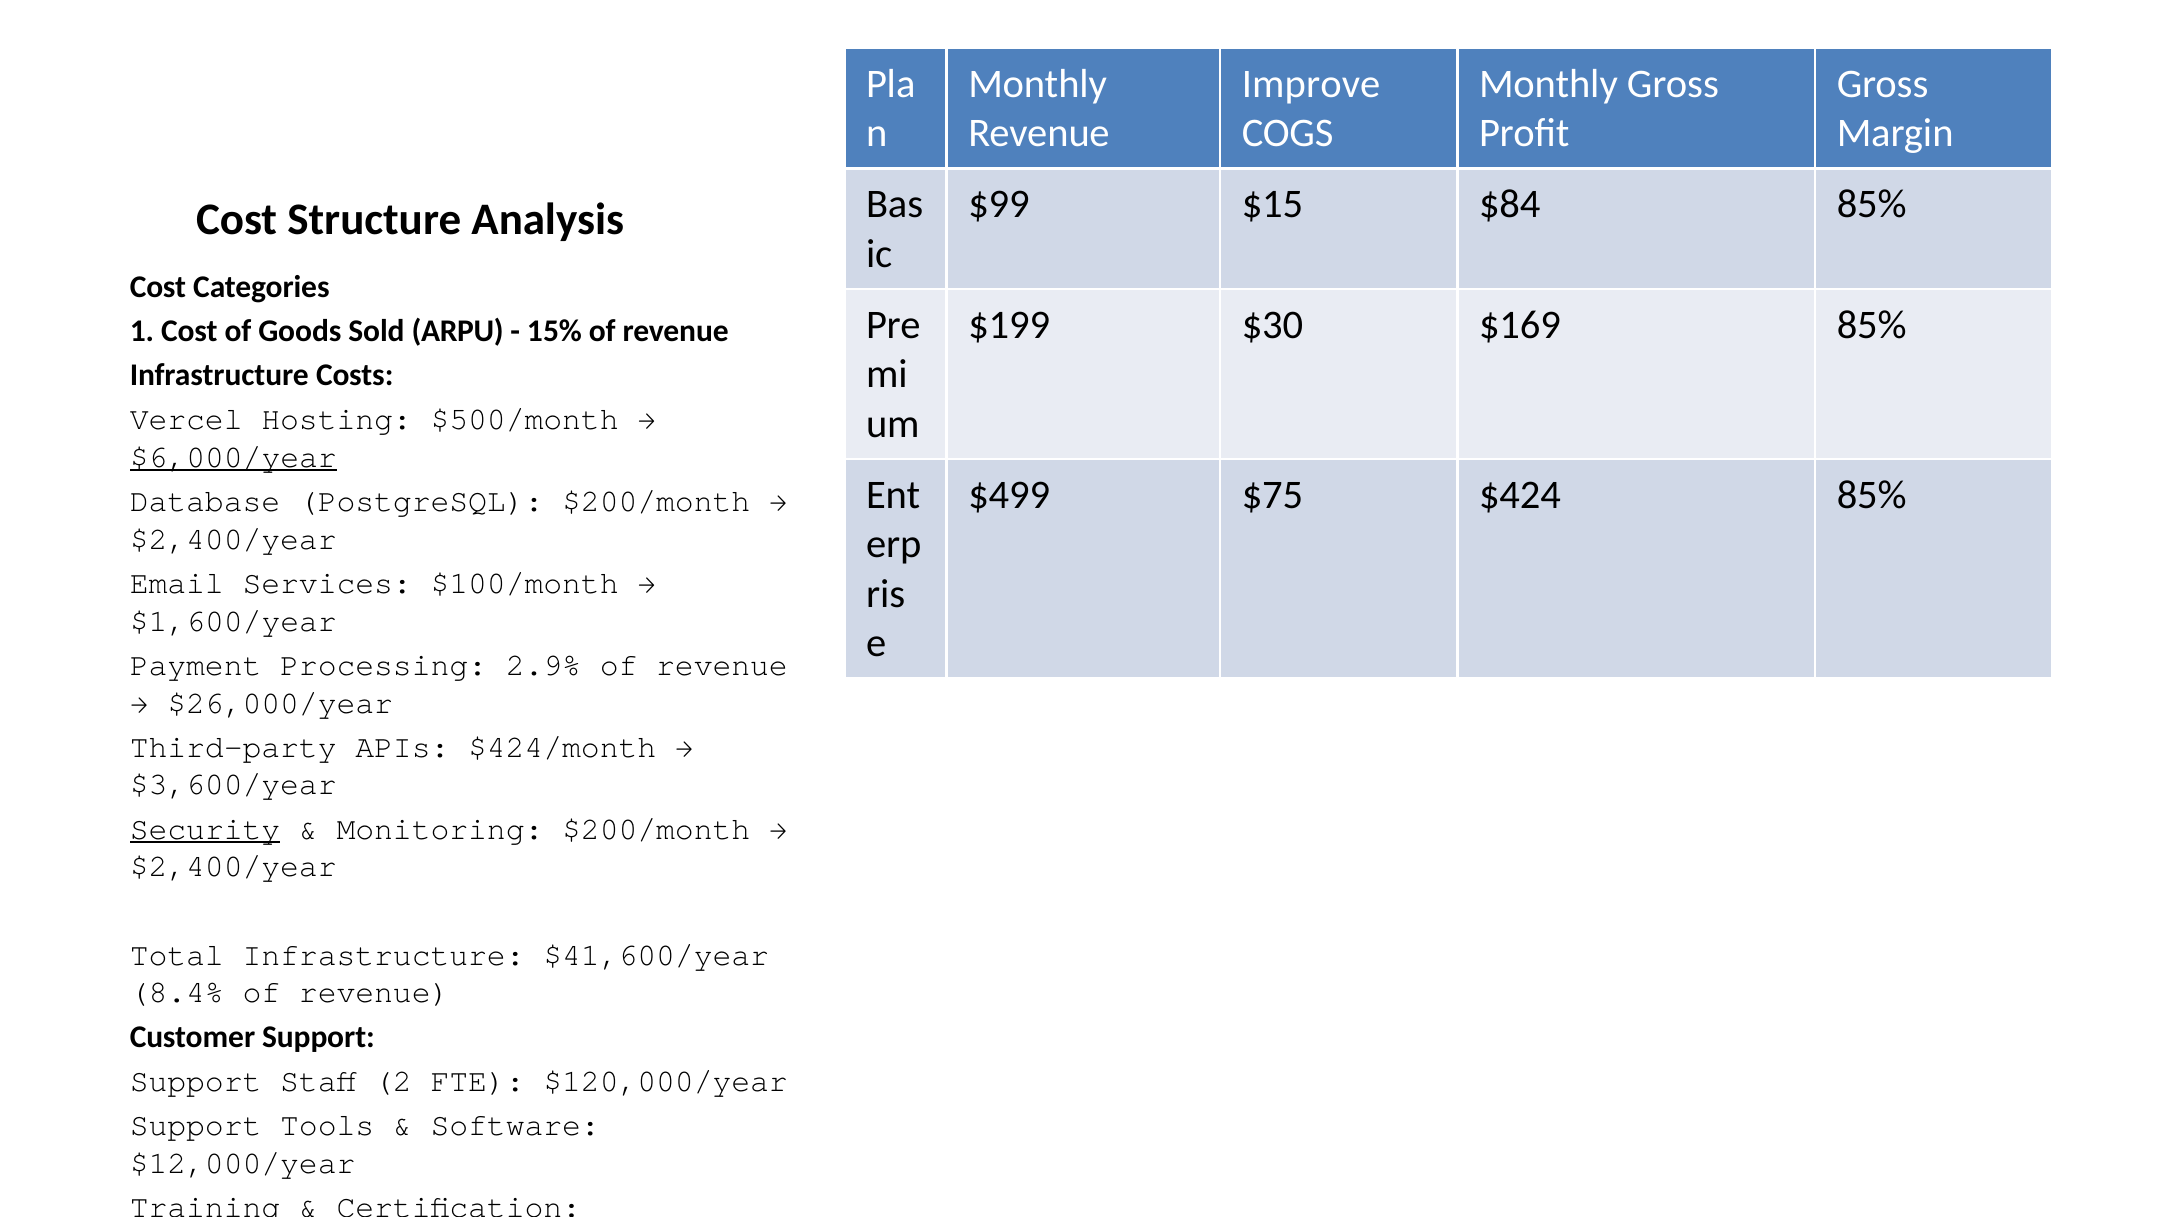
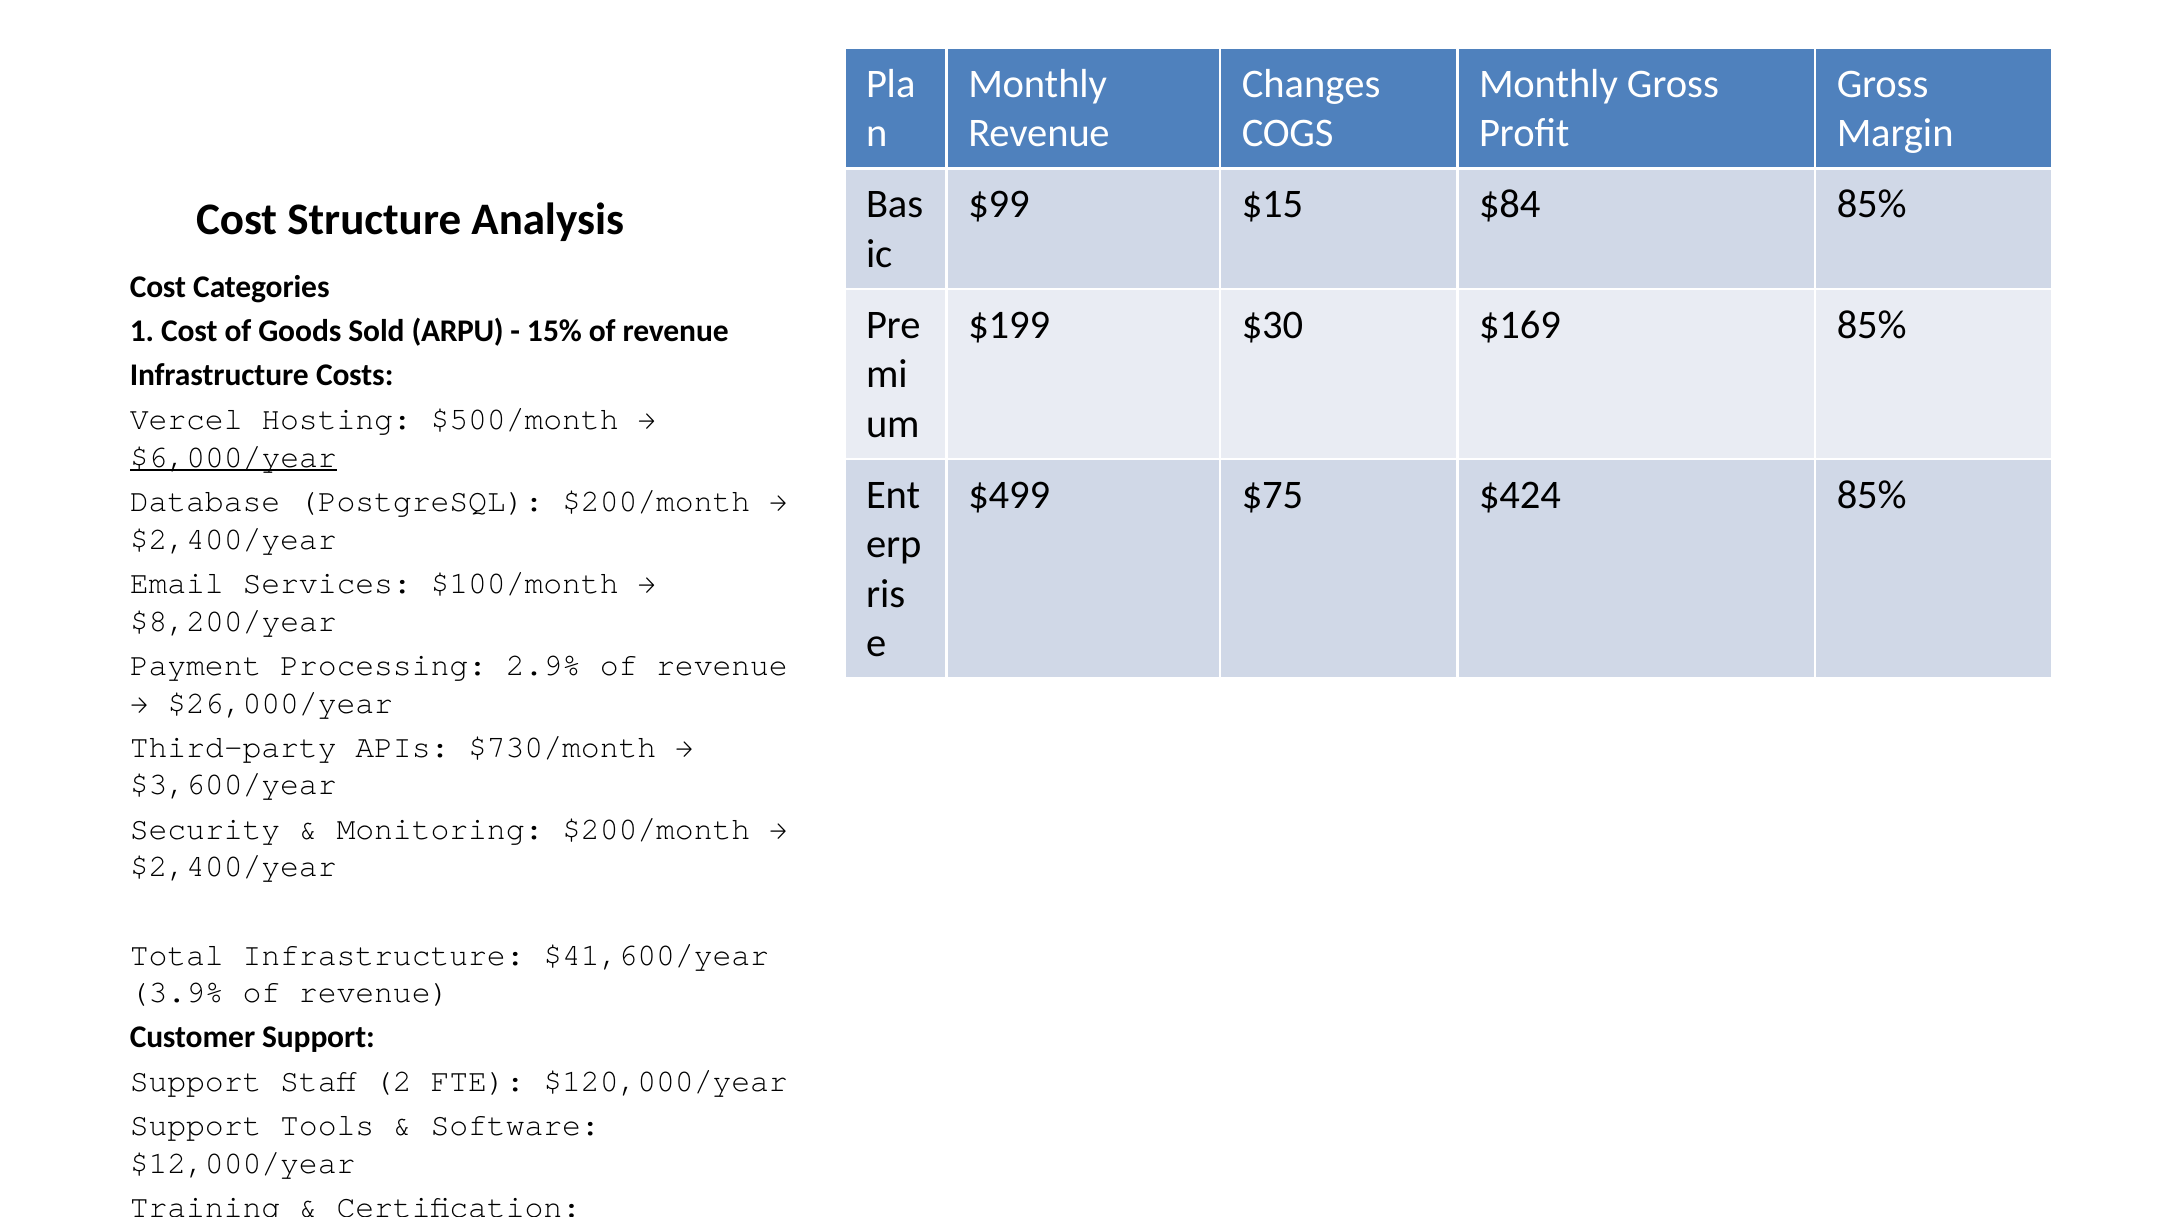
Improve: Improve -> Changes (1311, 84)
$1,600/year: $1,600/year -> $8,200/year (233, 621)
$424/month: $424/month -> $730/month (562, 747)
Security underline: present -> none (205, 829)
8.4%: 8.4% -> 3.9% (177, 993)
